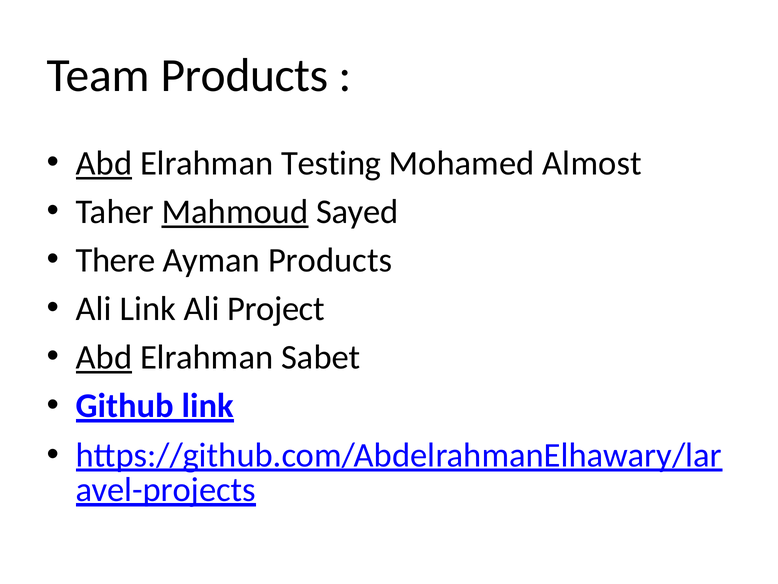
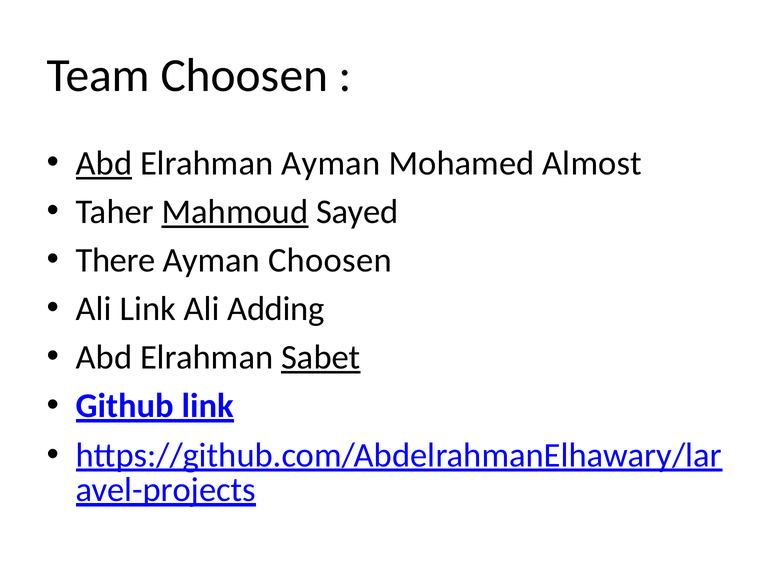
Team Products: Products -> Choosen (244, 75)
Elrahman Testing: Testing -> Ayman (331, 163)
Ayman Products: Products -> Choosen (330, 260)
Project: Project -> Adding (276, 309)
Abd underline: present -> none (104, 357)
Sabet underline: none -> present (321, 357)
